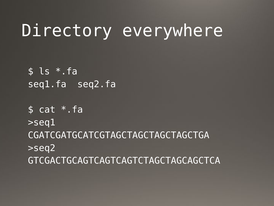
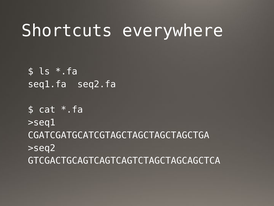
Directory: Directory -> Shortcuts (67, 31)
